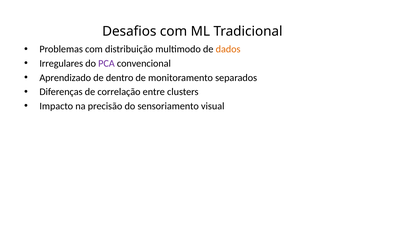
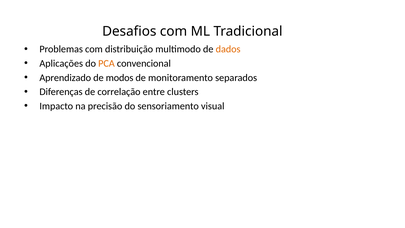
Irregulares: Irregulares -> Aplicações (61, 63)
PCA colour: purple -> orange (106, 63)
dentro: dentro -> modos (120, 78)
